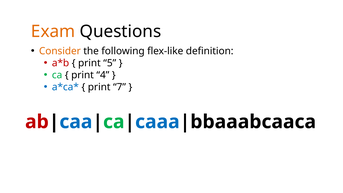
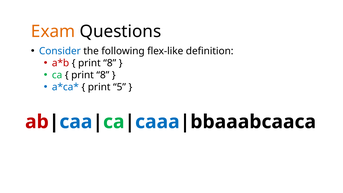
Consider colour: orange -> blue (60, 51)
5: 5 -> 8 (110, 63)
4: 4 -> 8 (103, 75)
7: 7 -> 5 (120, 87)
